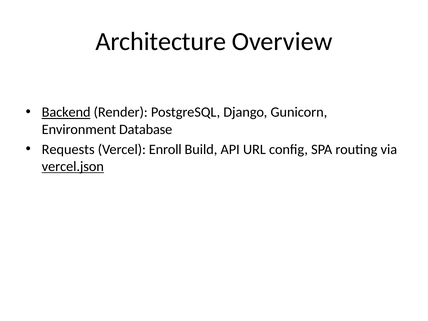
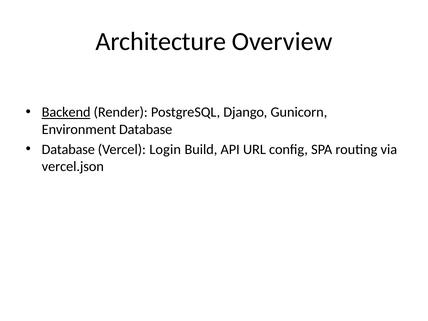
Requests: Requests -> Database (68, 149)
Enroll: Enroll -> Login (165, 149)
vercel.json underline: present -> none (73, 166)
